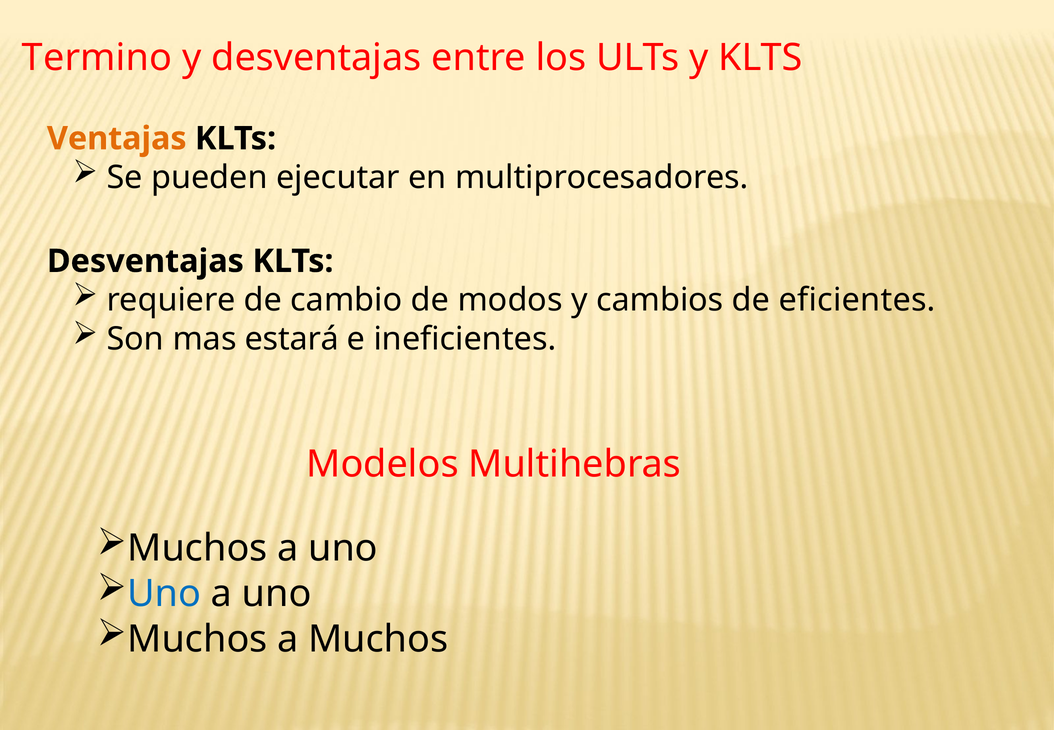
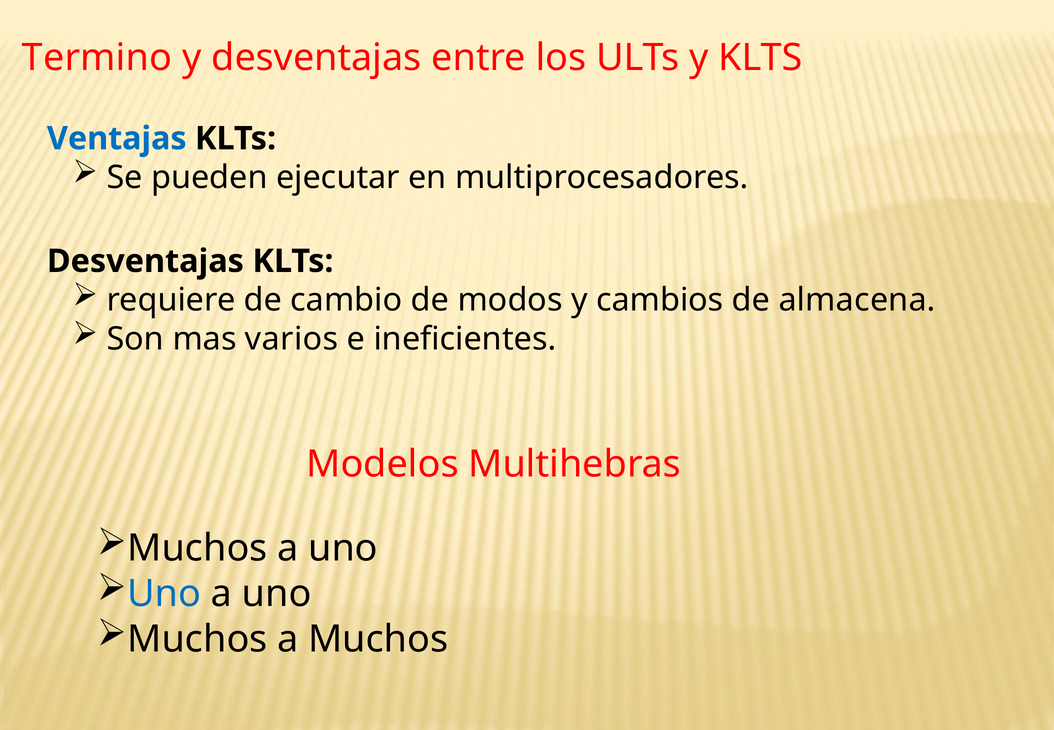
Ventajas colour: orange -> blue (117, 138)
eficientes: eficientes -> almacena (857, 300)
estará: estará -> varios (292, 339)
